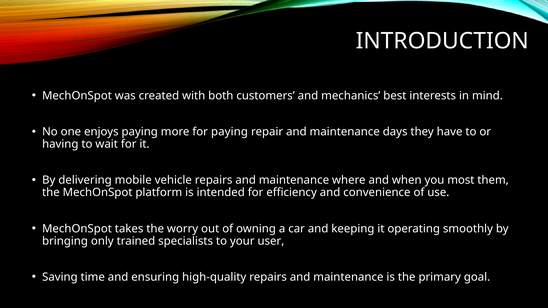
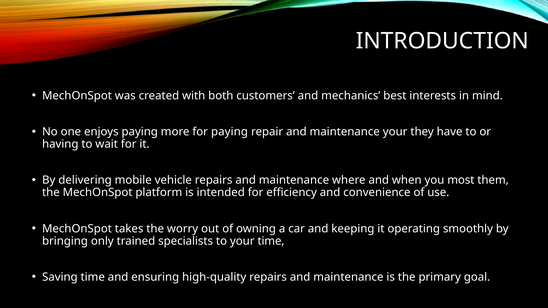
maintenance days: days -> your (395, 132)
your user: user -> time (271, 241)
